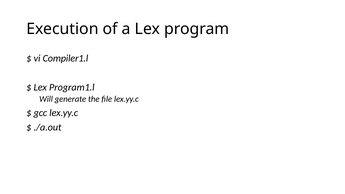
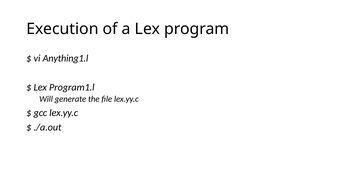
Compiler1.l: Compiler1.l -> Anything1.l (65, 58)
